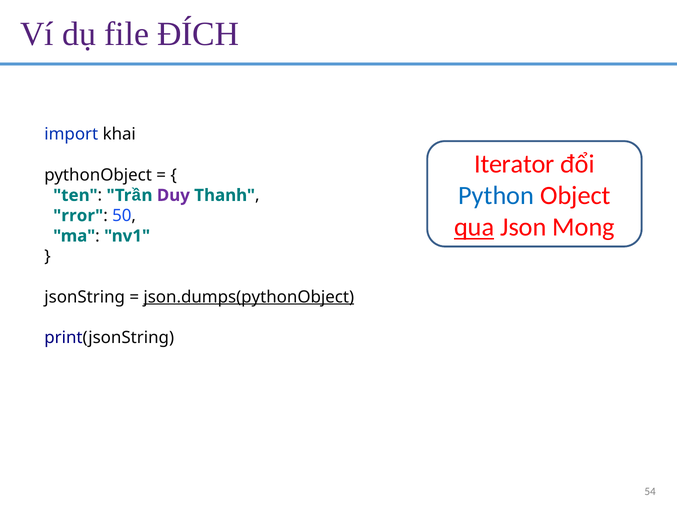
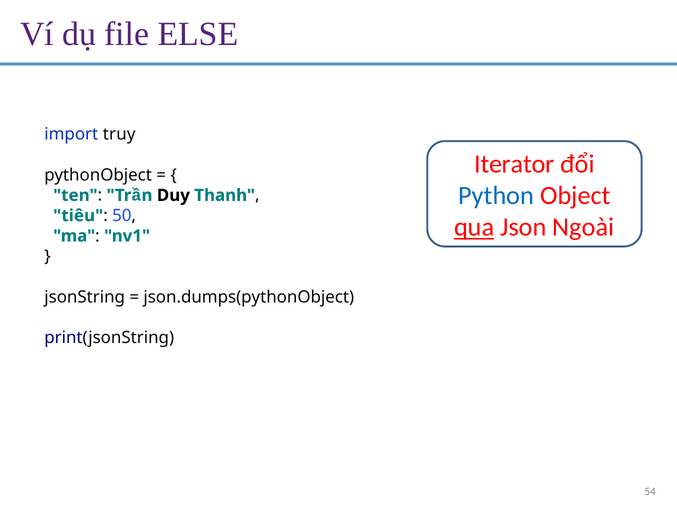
ĐÍCH: ĐÍCH -> ELSE (198, 34)
khai: khai -> truy (119, 134)
Duy colour: purple -> black (173, 195)
rror: rror -> tiêu (78, 216)
Mong: Mong -> Ngoài (583, 227)
json.dumps(pythonObject underline: present -> none (249, 297)
